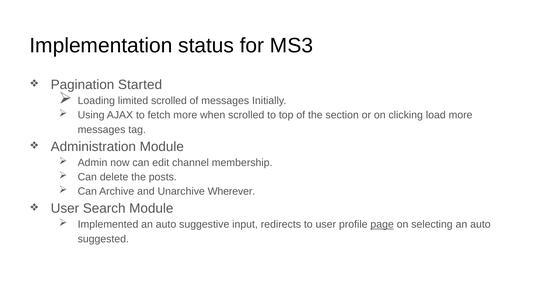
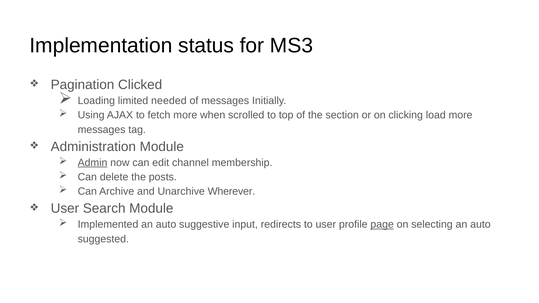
Started: Started -> Clicked (140, 85)
limited scrolled: scrolled -> needed (169, 101)
Admin underline: none -> present (93, 163)
